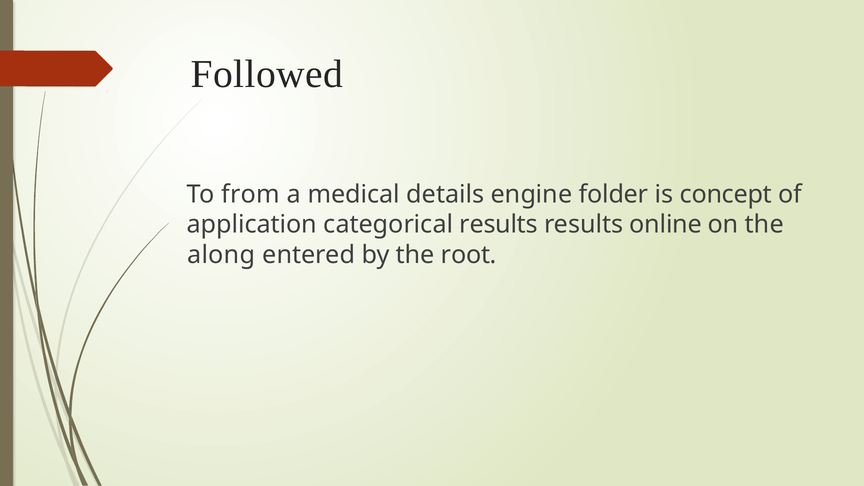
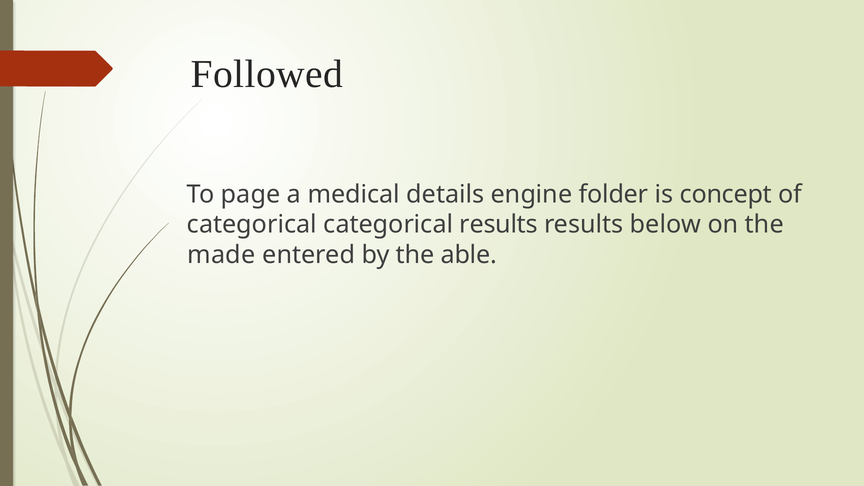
from: from -> page (251, 194)
application: application -> categorical (252, 225)
online: online -> below (666, 225)
along: along -> made (221, 255)
root: root -> able (469, 255)
